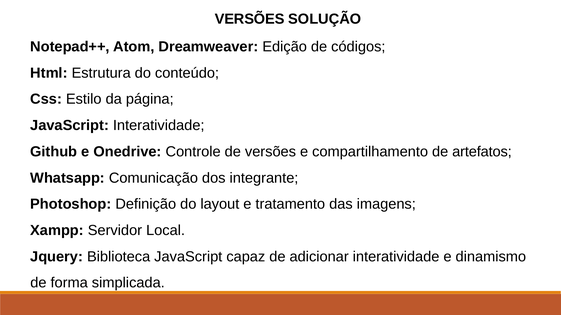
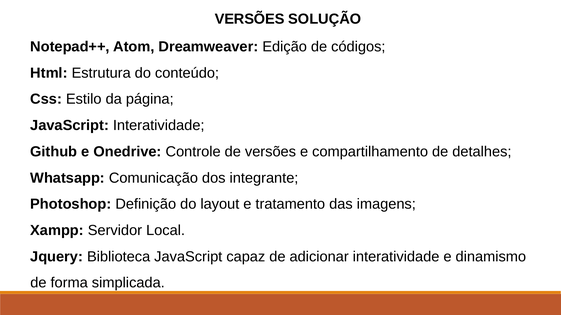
artefatos: artefatos -> detalhes (482, 152)
